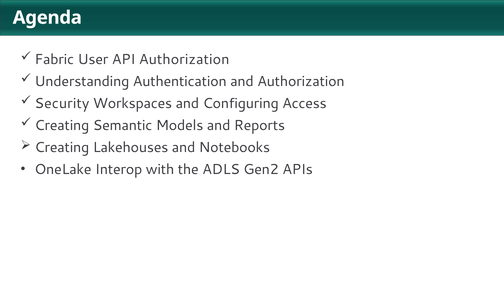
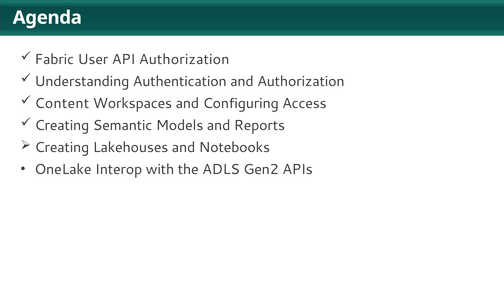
Security: Security -> Content (62, 103)
